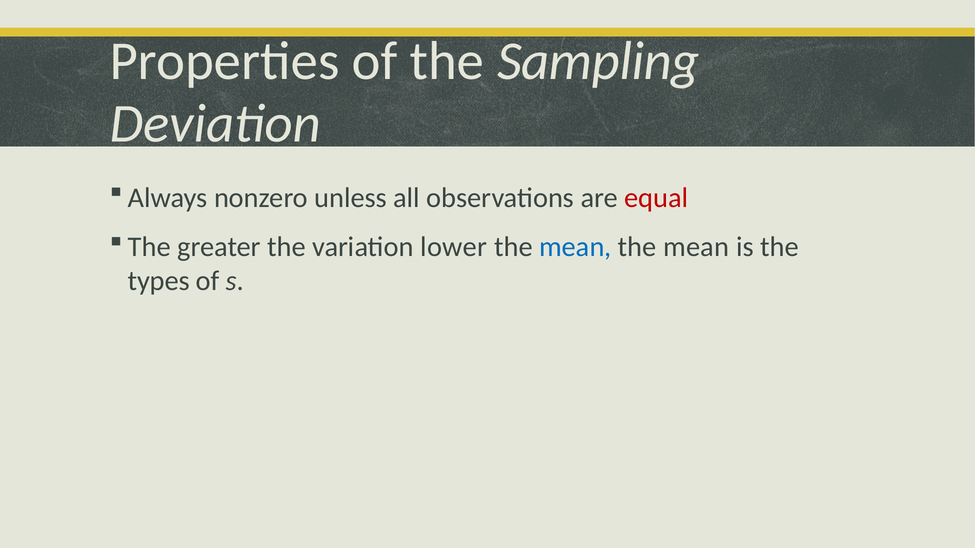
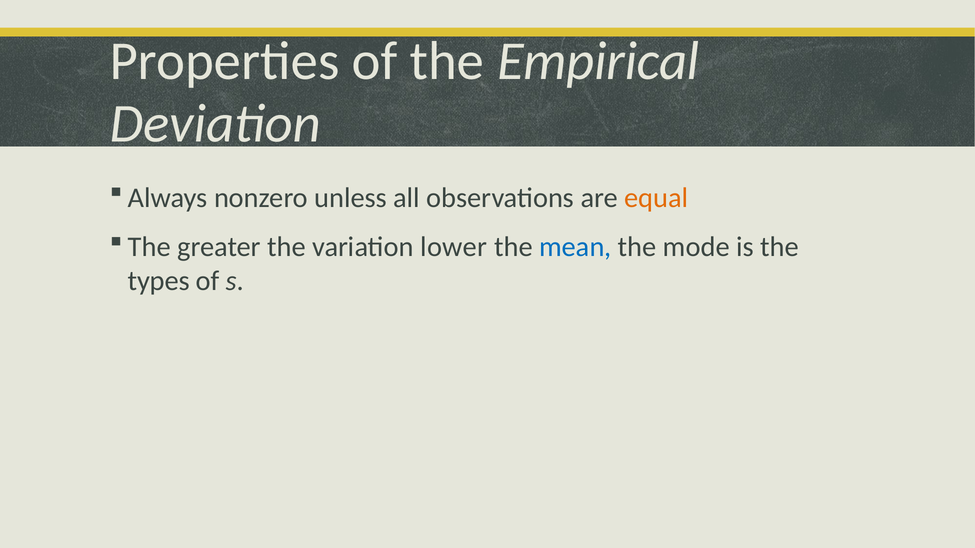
Sampling: Sampling -> Empirical (598, 61)
equal colour: red -> orange (656, 198)
mean: mean -> mode (696, 247)
